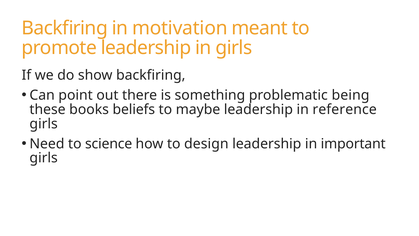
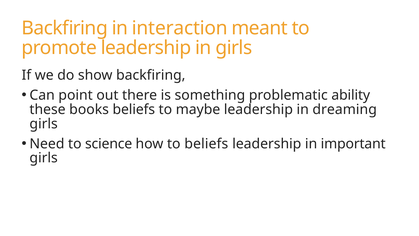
motivation: motivation -> interaction (180, 28)
being: being -> ability (351, 95)
reference: reference -> dreaming (345, 109)
to design: design -> beliefs (206, 144)
